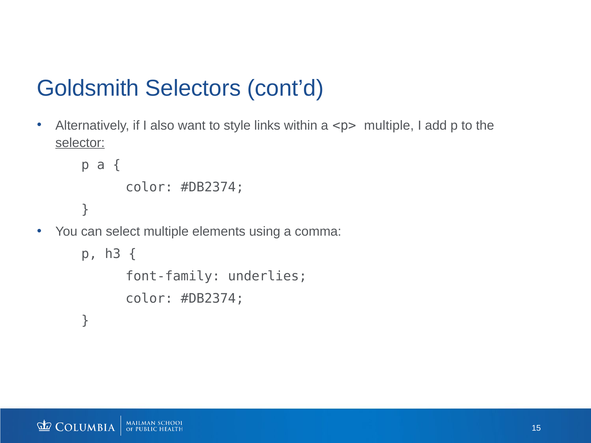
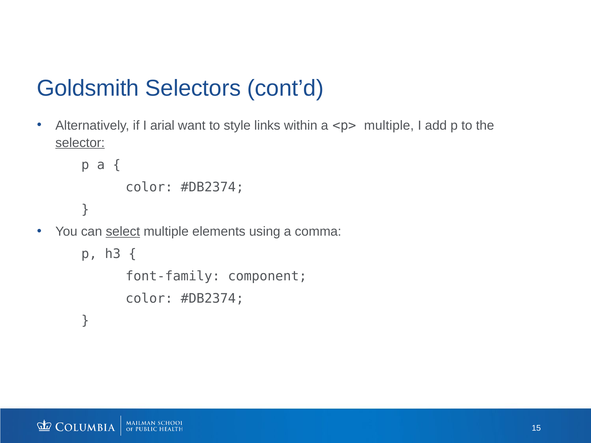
also: also -> arial (162, 126)
select underline: none -> present (123, 232)
underlies: underlies -> component (267, 276)
